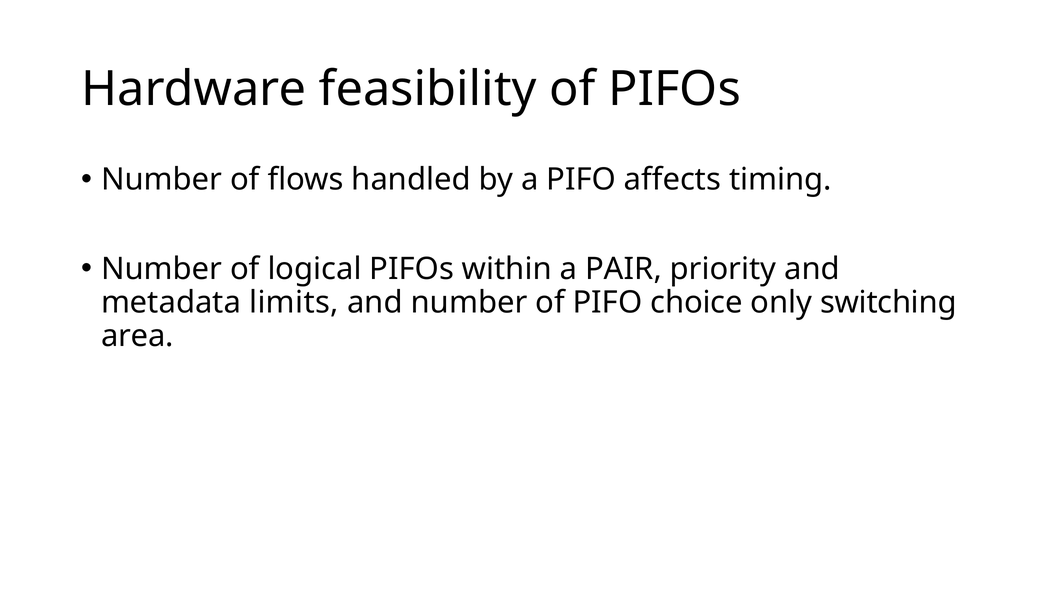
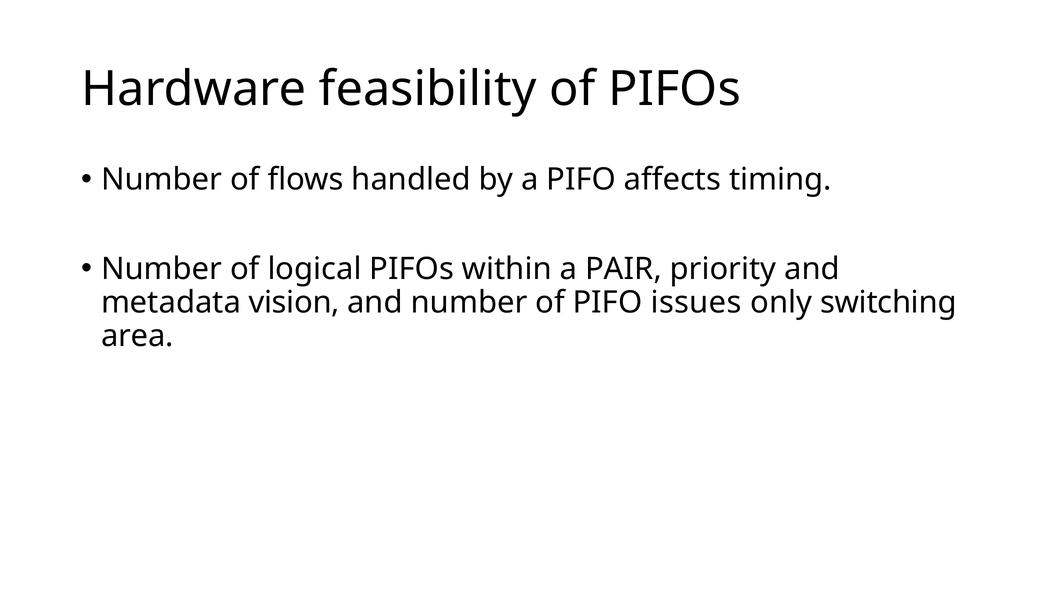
limits: limits -> vision (294, 303)
choice: choice -> issues (696, 303)
